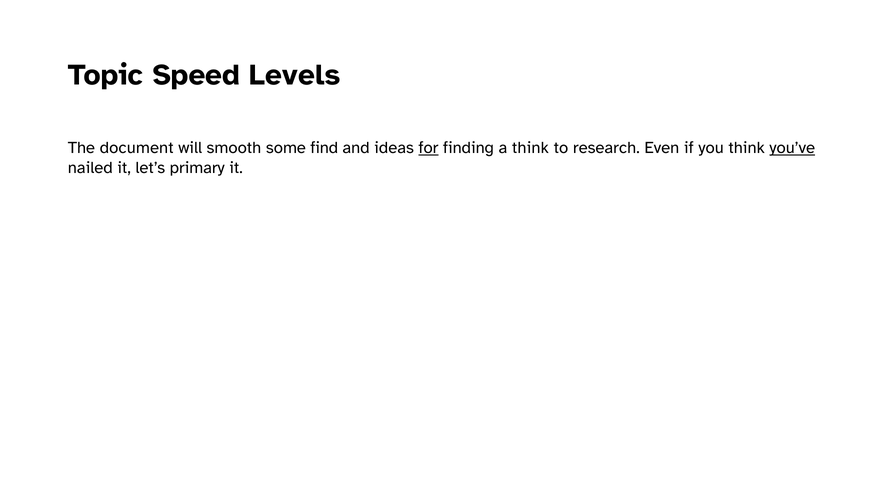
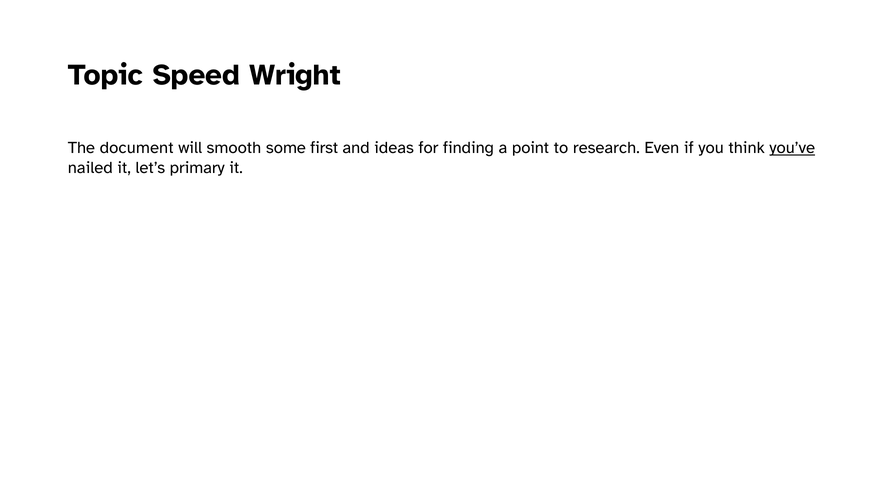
Levels: Levels -> Wright (295, 75)
find: find -> first (324, 148)
for underline: present -> none (428, 148)
a think: think -> point (531, 148)
